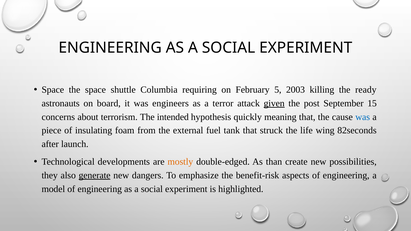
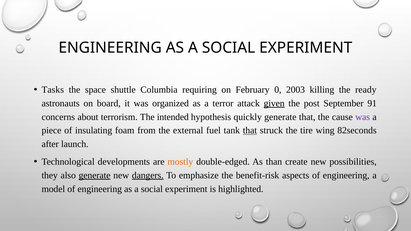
Space: Space -> Tasks (53, 90)
5: 5 -> 0 (278, 90)
engineers: engineers -> organized (171, 103)
15: 15 -> 91 (372, 103)
quickly meaning: meaning -> generate (280, 117)
was colour: blue -> purple (363, 117)
that underline: none -> present (250, 131)
life: life -> tire (306, 131)
dangers underline: none -> present (148, 176)
